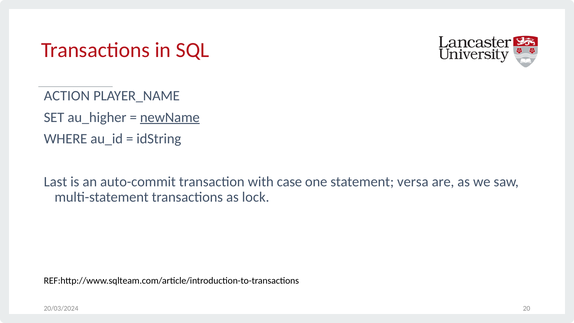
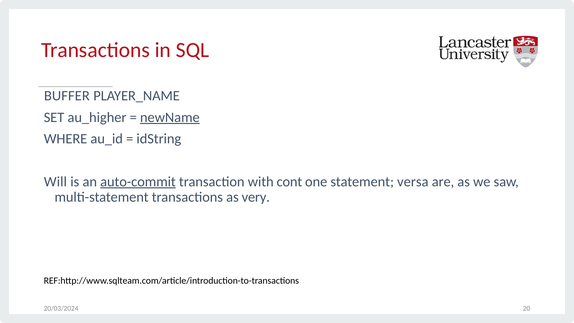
ACTION: ACTION -> BUFFER (67, 96)
Last: Last -> Will (55, 182)
auto-commit underline: none -> present (138, 182)
case: case -> cont (289, 182)
lock: lock -> very (256, 197)
